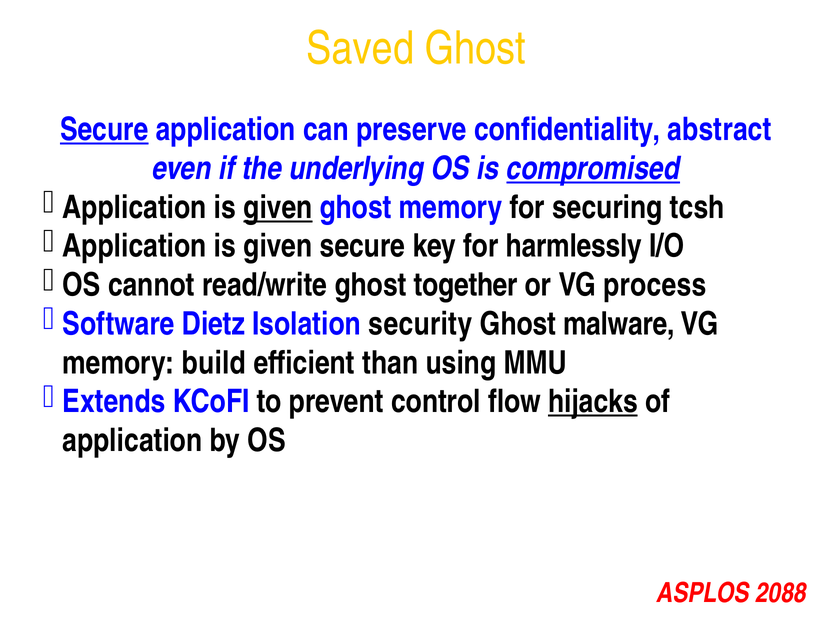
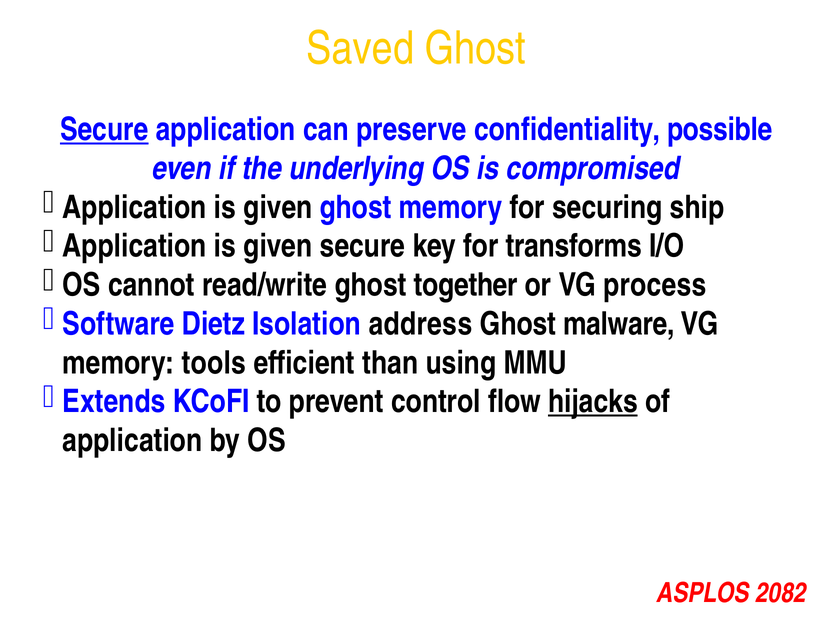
abstract: abstract -> possible (720, 130)
compromised underline: present -> none (593, 169)
given underline: present -> none (278, 207)
tcsh: tcsh -> ship (697, 207)
harmlessly: harmlessly -> transforms (574, 246)
security: security -> address (420, 324)
build: build -> tools (214, 363)
2088: 2088 -> 2082 (781, 593)
